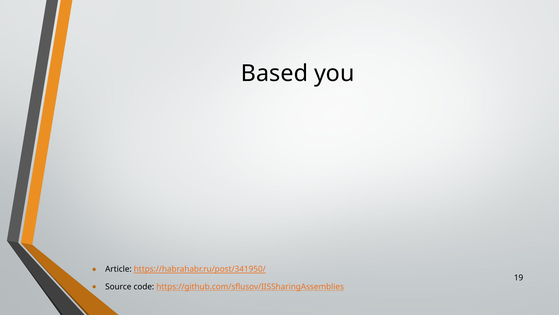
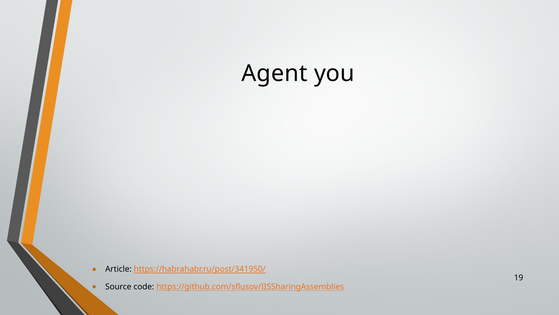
Based: Based -> Agent (274, 73)
